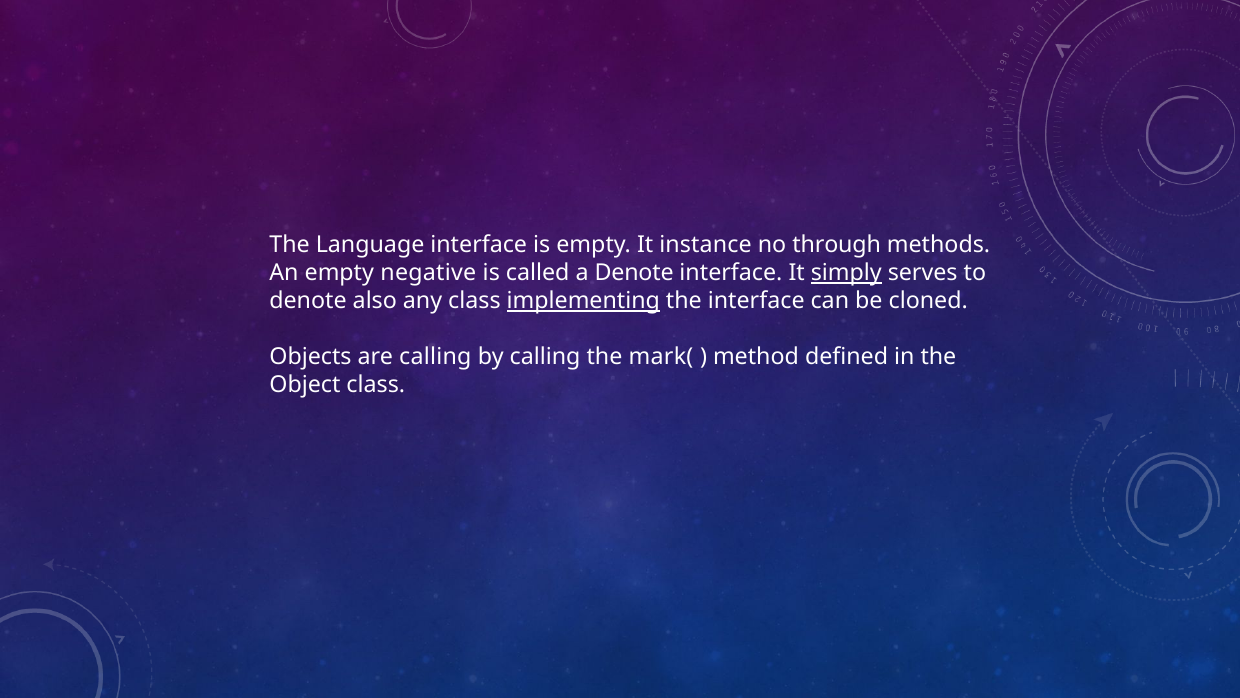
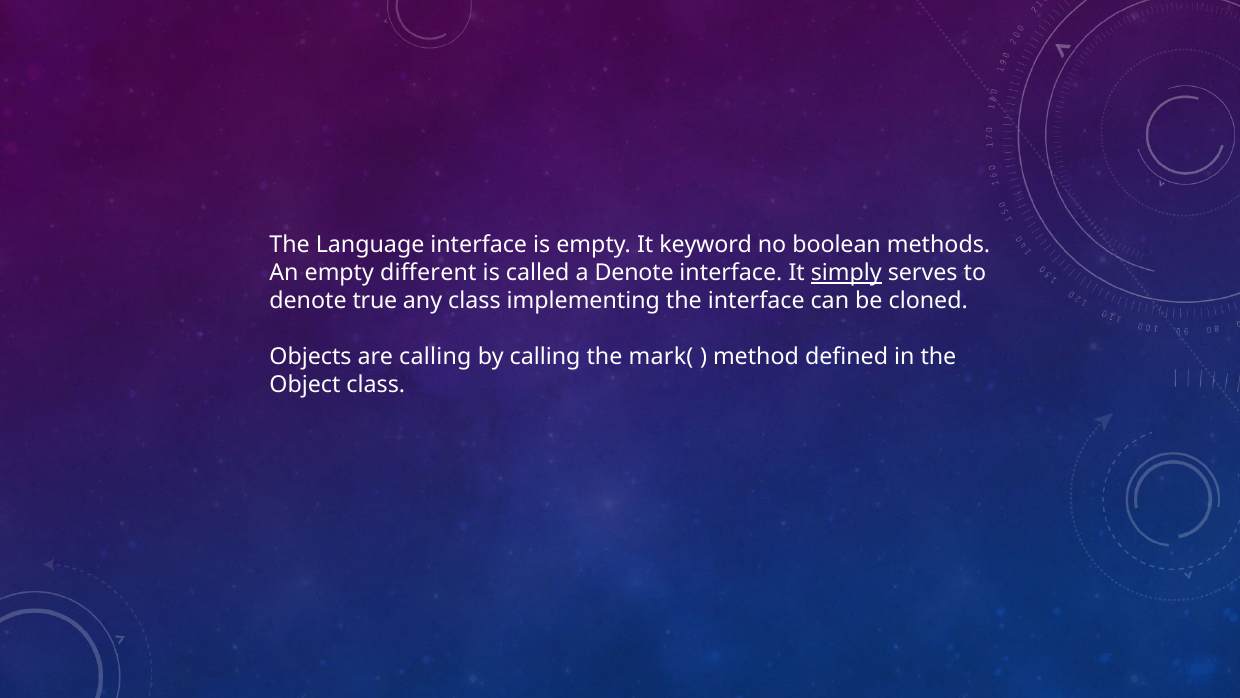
instance: instance -> keyword (706, 245)
through: through -> boolean (837, 245)
negative: negative -> different (428, 273)
also: also -> true (375, 301)
implementing underline: present -> none (583, 301)
